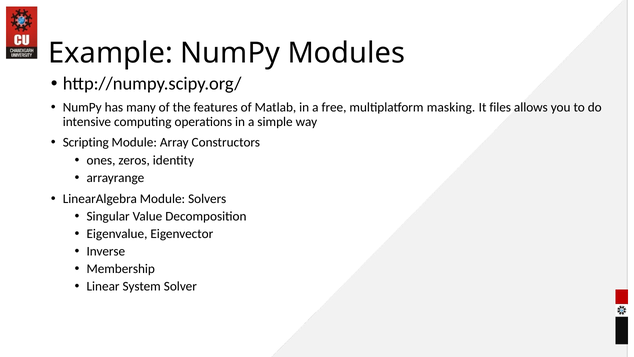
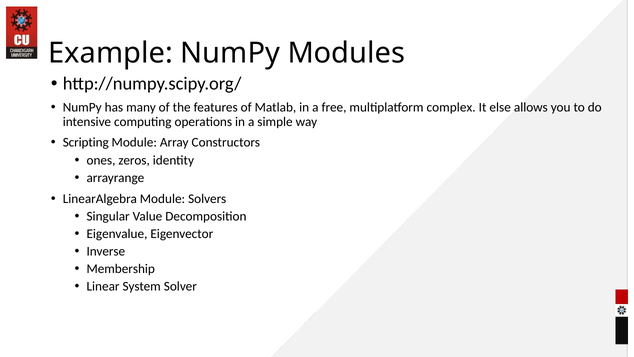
masking: masking -> complex (451, 107)
files: files -> else (500, 107)
